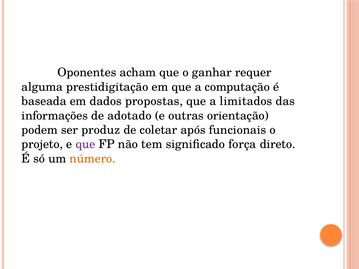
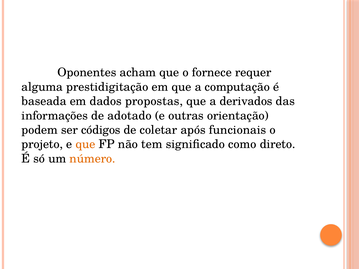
ganhar: ganhar -> fornece (212, 73)
limitados: limitados -> derivados (246, 101)
produz: produz -> códigos (101, 130)
que colour: purple -> orange (85, 144)
força: força -> como (242, 144)
